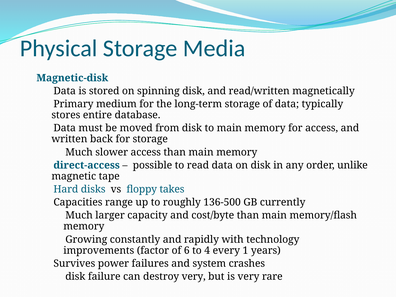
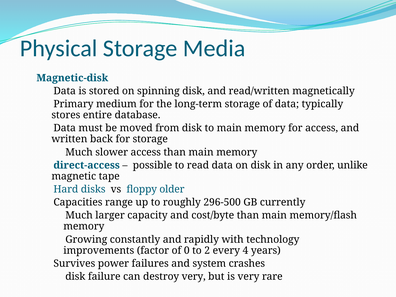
takes: takes -> older (172, 189)
136-500: 136-500 -> 296-500 (222, 202)
6: 6 -> 0 (187, 250)
4: 4 -> 2 (207, 250)
1: 1 -> 4 (245, 250)
